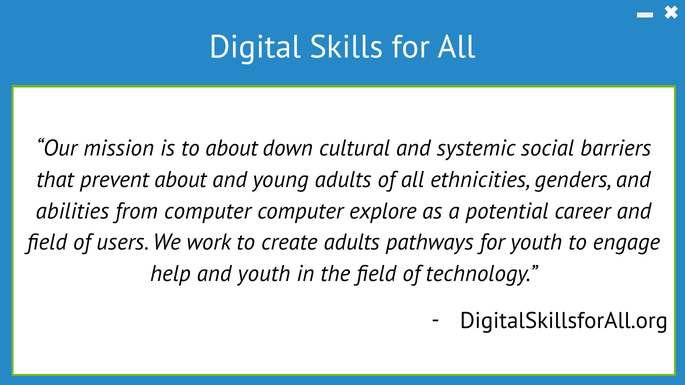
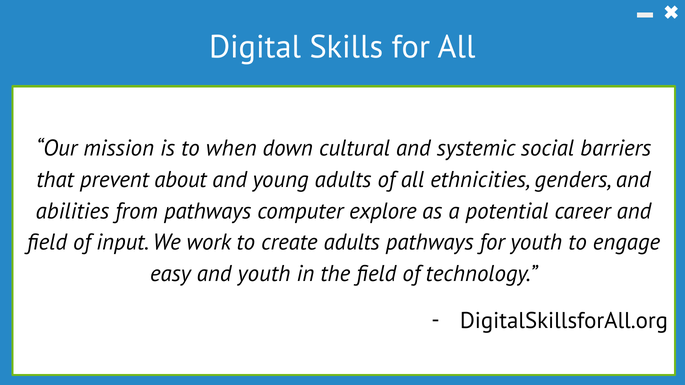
to about: about -> when (231, 148)
from computer: computer -> pathways (208, 211)
users: users -> input (123, 243)
help: help -> easy (170, 274)
